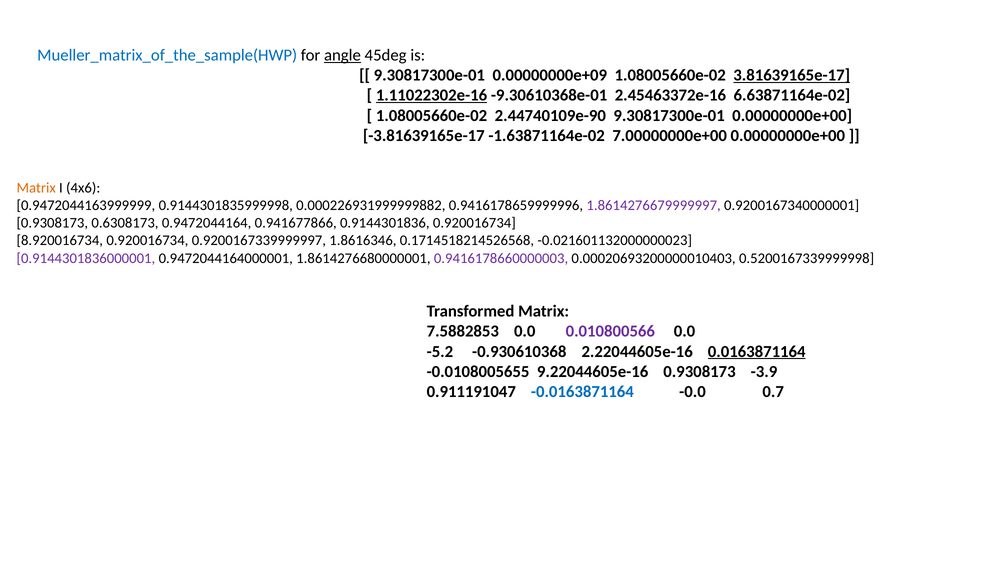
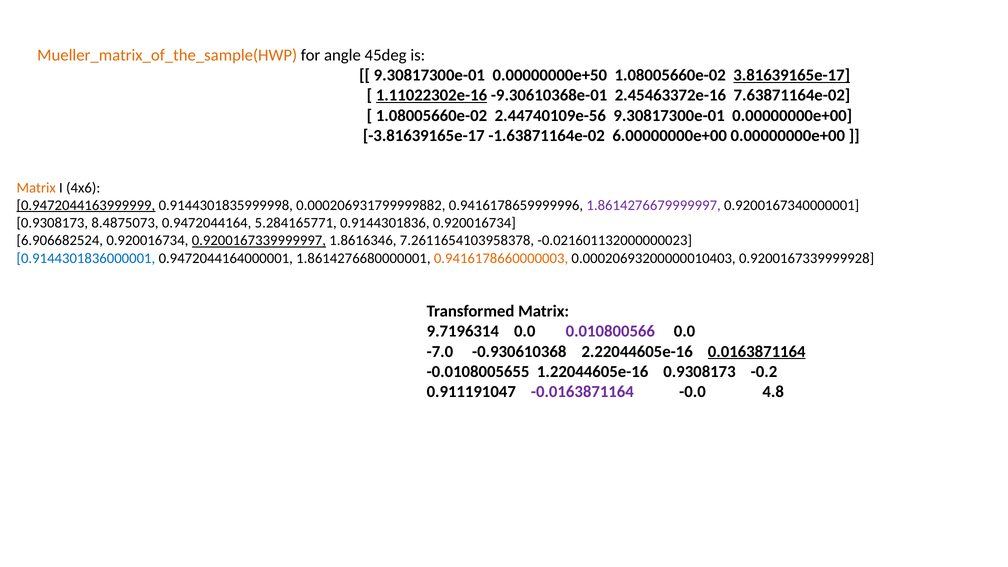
Mueller_matrix_of_the_sample(HWP colour: blue -> orange (167, 55)
angle underline: present -> none (342, 55)
0.00000000e+09: 0.00000000e+09 -> 0.00000000e+50 (550, 75)
6.63871164e-02: 6.63871164e-02 -> 7.63871164e-02 (792, 95)
2.44740109e-90: 2.44740109e-90 -> 2.44740109e-56 (550, 116)
7.00000000e+00: 7.00000000e+00 -> 6.00000000e+00 (670, 136)
0.9472044163999999 underline: none -> present (86, 205)
0.000226931999999882: 0.000226931999999882 -> 0.000206931799999882 (371, 205)
0.6308173: 0.6308173 -> 8.4875073 (125, 223)
0.941677866: 0.941677866 -> 5.284165771 (296, 223)
8.920016734: 8.920016734 -> 6.906682524 (60, 241)
0.9200167339999997 underline: none -> present (259, 241)
0.1714518214526568: 0.1714518214526568 -> 7.2611654103958378 (467, 241)
0.9144301836000001 colour: purple -> blue (86, 258)
0.9416178660000003 colour: purple -> orange (501, 258)
0.5200167339999998: 0.5200167339999998 -> 0.9200167339999928 (807, 258)
7.5882853: 7.5882853 -> 9.7196314 (463, 331)
-5.2: -5.2 -> -7.0 (440, 351)
9.22044605e-16: 9.22044605e-16 -> 1.22044605e-16 (593, 372)
-3.9: -3.9 -> -0.2 (764, 372)
-0.0163871164 colour: blue -> purple (582, 392)
0.7: 0.7 -> 4.8 (773, 392)
